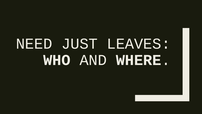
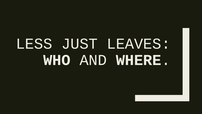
NEED: NEED -> LESS (34, 44)
